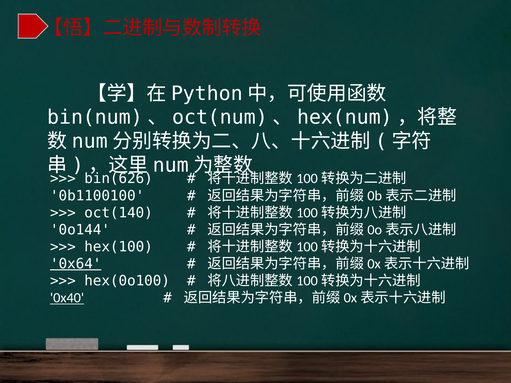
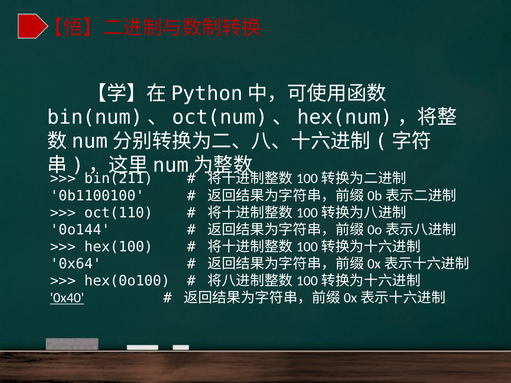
bin(626: bin(626 -> bin(211 (119, 179)
oct(140: oct(140 -> oct(110 (119, 213)
0x64 underline: present -> none (76, 264)
